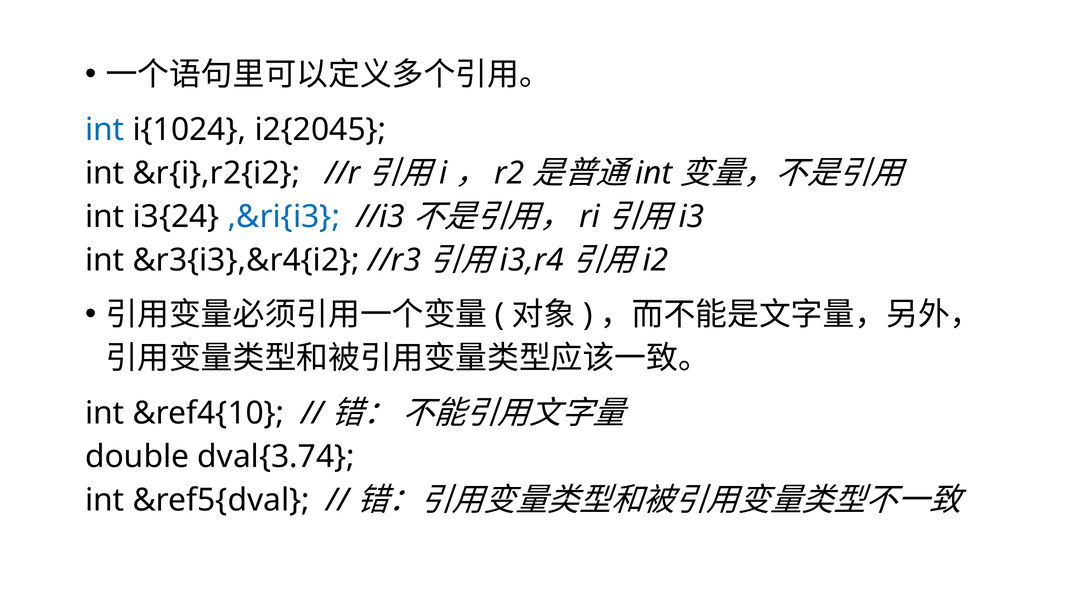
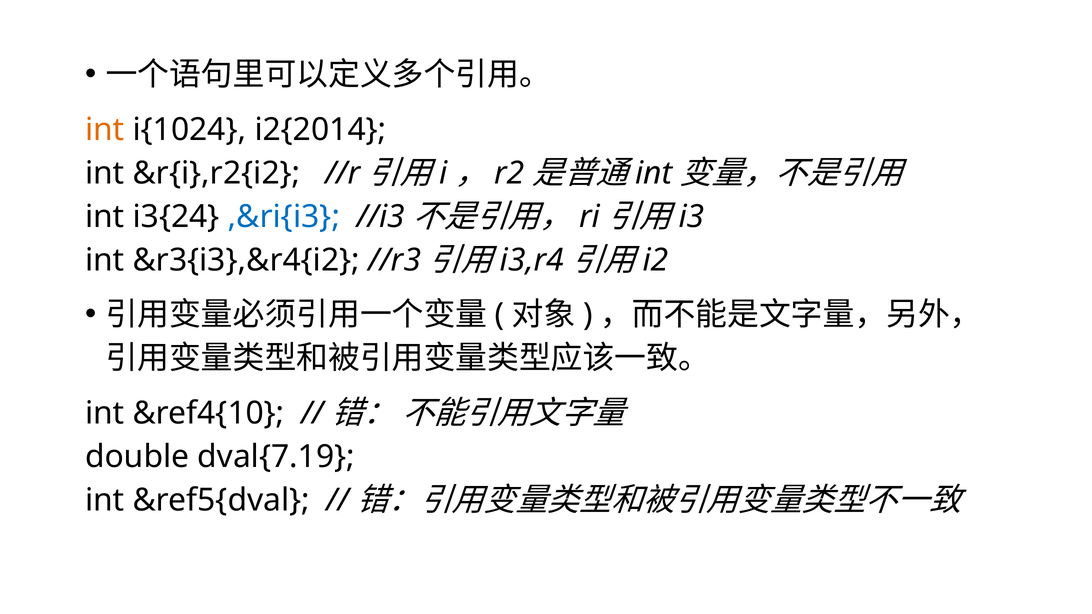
int colour: blue -> orange (105, 130)
i2{2045: i2{2045 -> i2{2014 (320, 130)
dval{3.74: dval{3.74 -> dval{7.19 (276, 457)
